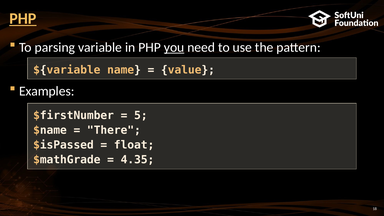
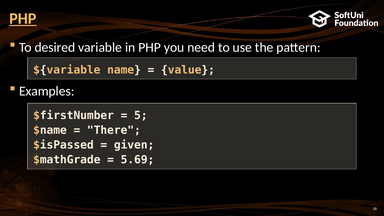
parsing: parsing -> desired (55, 47)
you underline: present -> none (174, 47)
float: float -> given (134, 145)
4.35: 4.35 -> 5.69 (137, 160)
